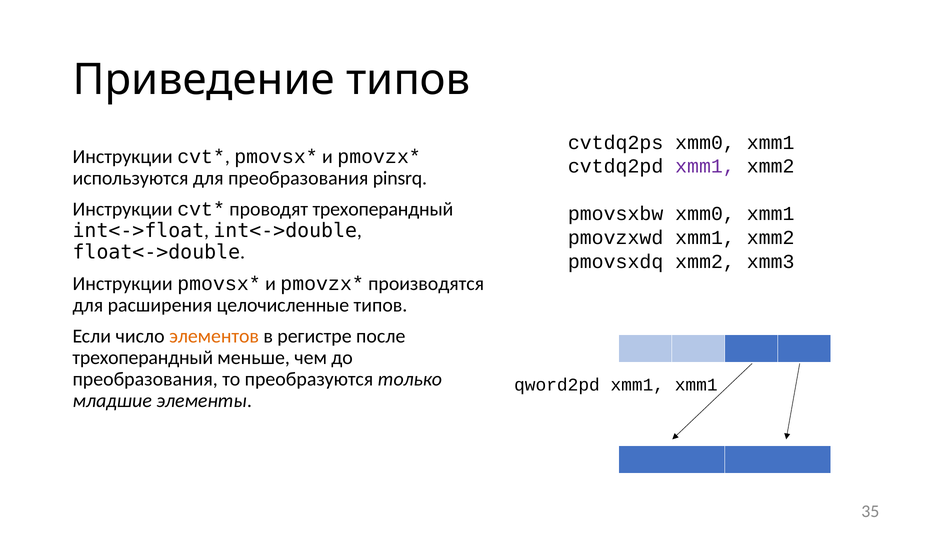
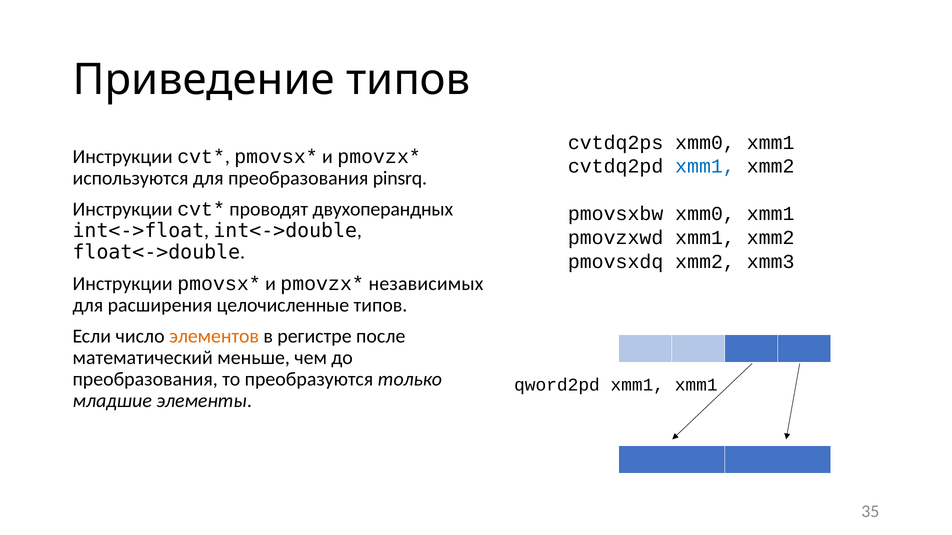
xmm1 colour: purple -> blue (705, 166)
проводят трехоперандный: трехоперандный -> двухоперандных (383, 210)
производятся: производятся -> независимых (426, 284)
трехоперандный: трехоперандный -> математический (143, 358)
